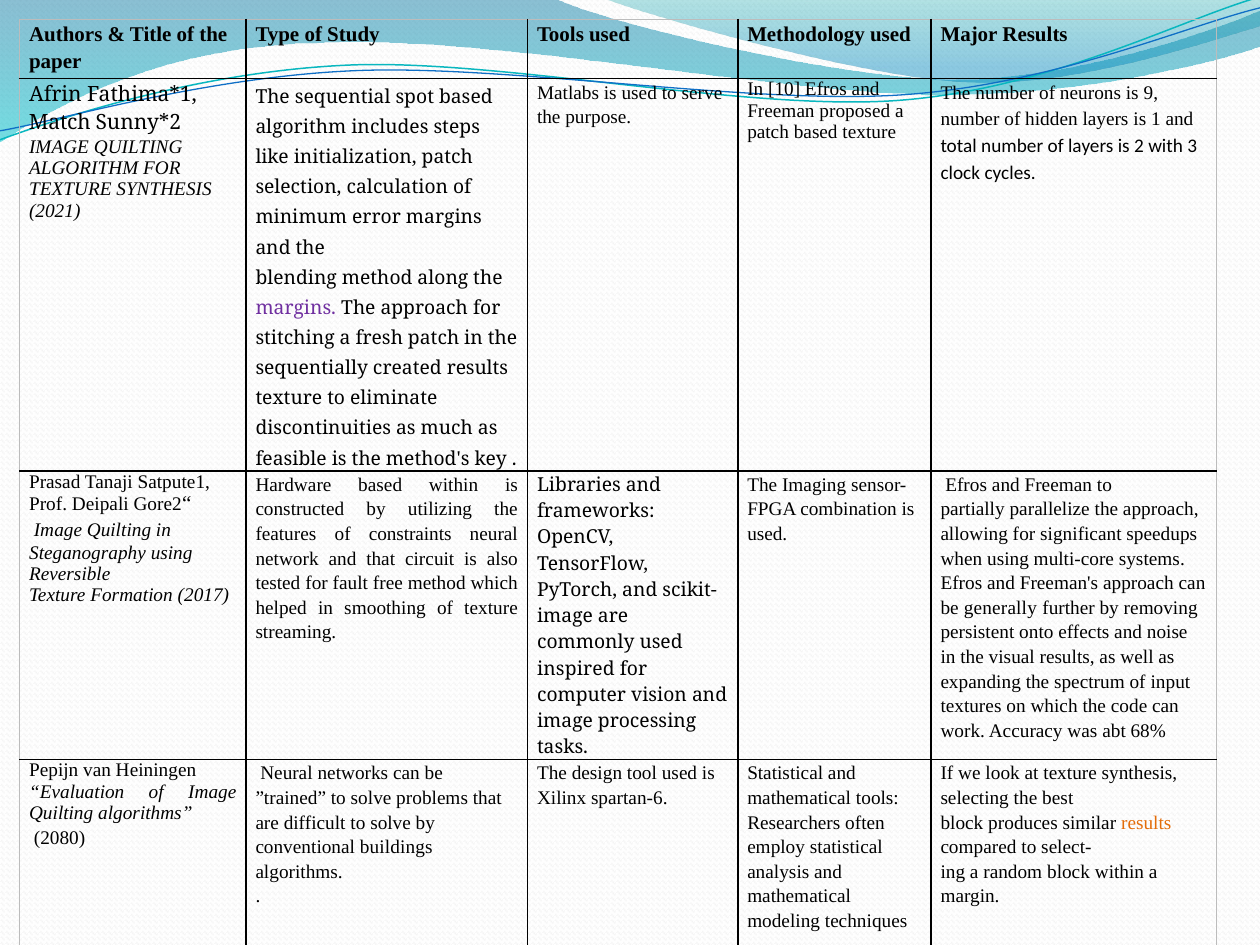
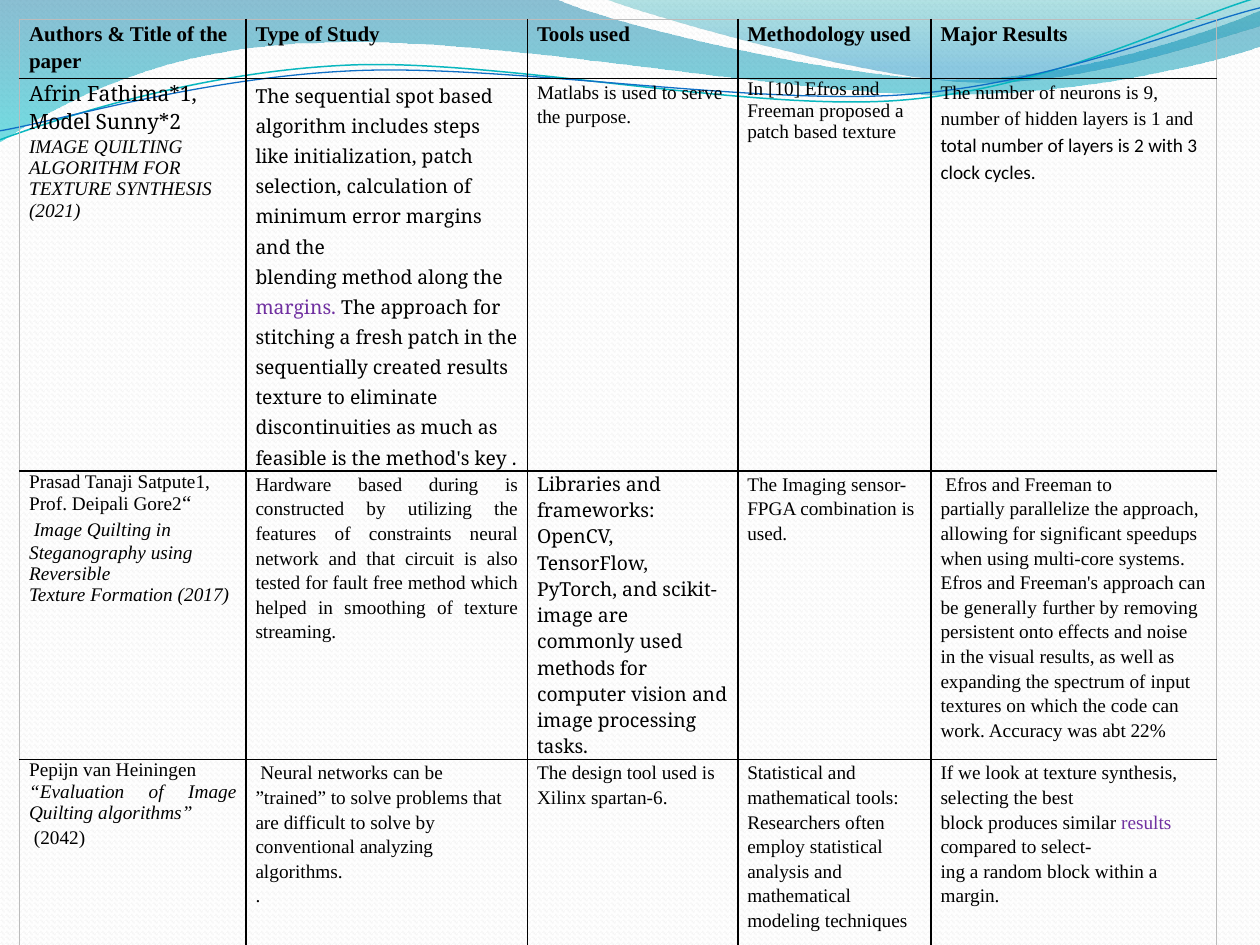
Match: Match -> Model (60, 123)
based within: within -> during (454, 485)
inspired: inspired -> methods (576, 669)
68%: 68% -> 22% (1148, 731)
results colour: orange -> purple (1146, 823)
2080: 2080 -> 2042 (60, 838)
buildings: buildings -> analyzing (396, 847)
